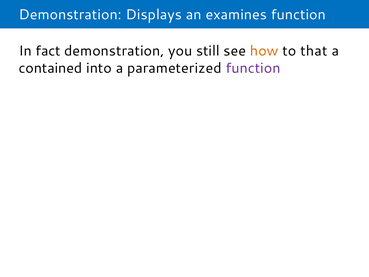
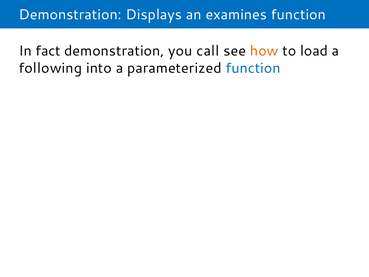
still: still -> call (208, 51)
that: that -> load (314, 51)
contained: contained -> following (50, 68)
function colour: purple -> blue (253, 68)
